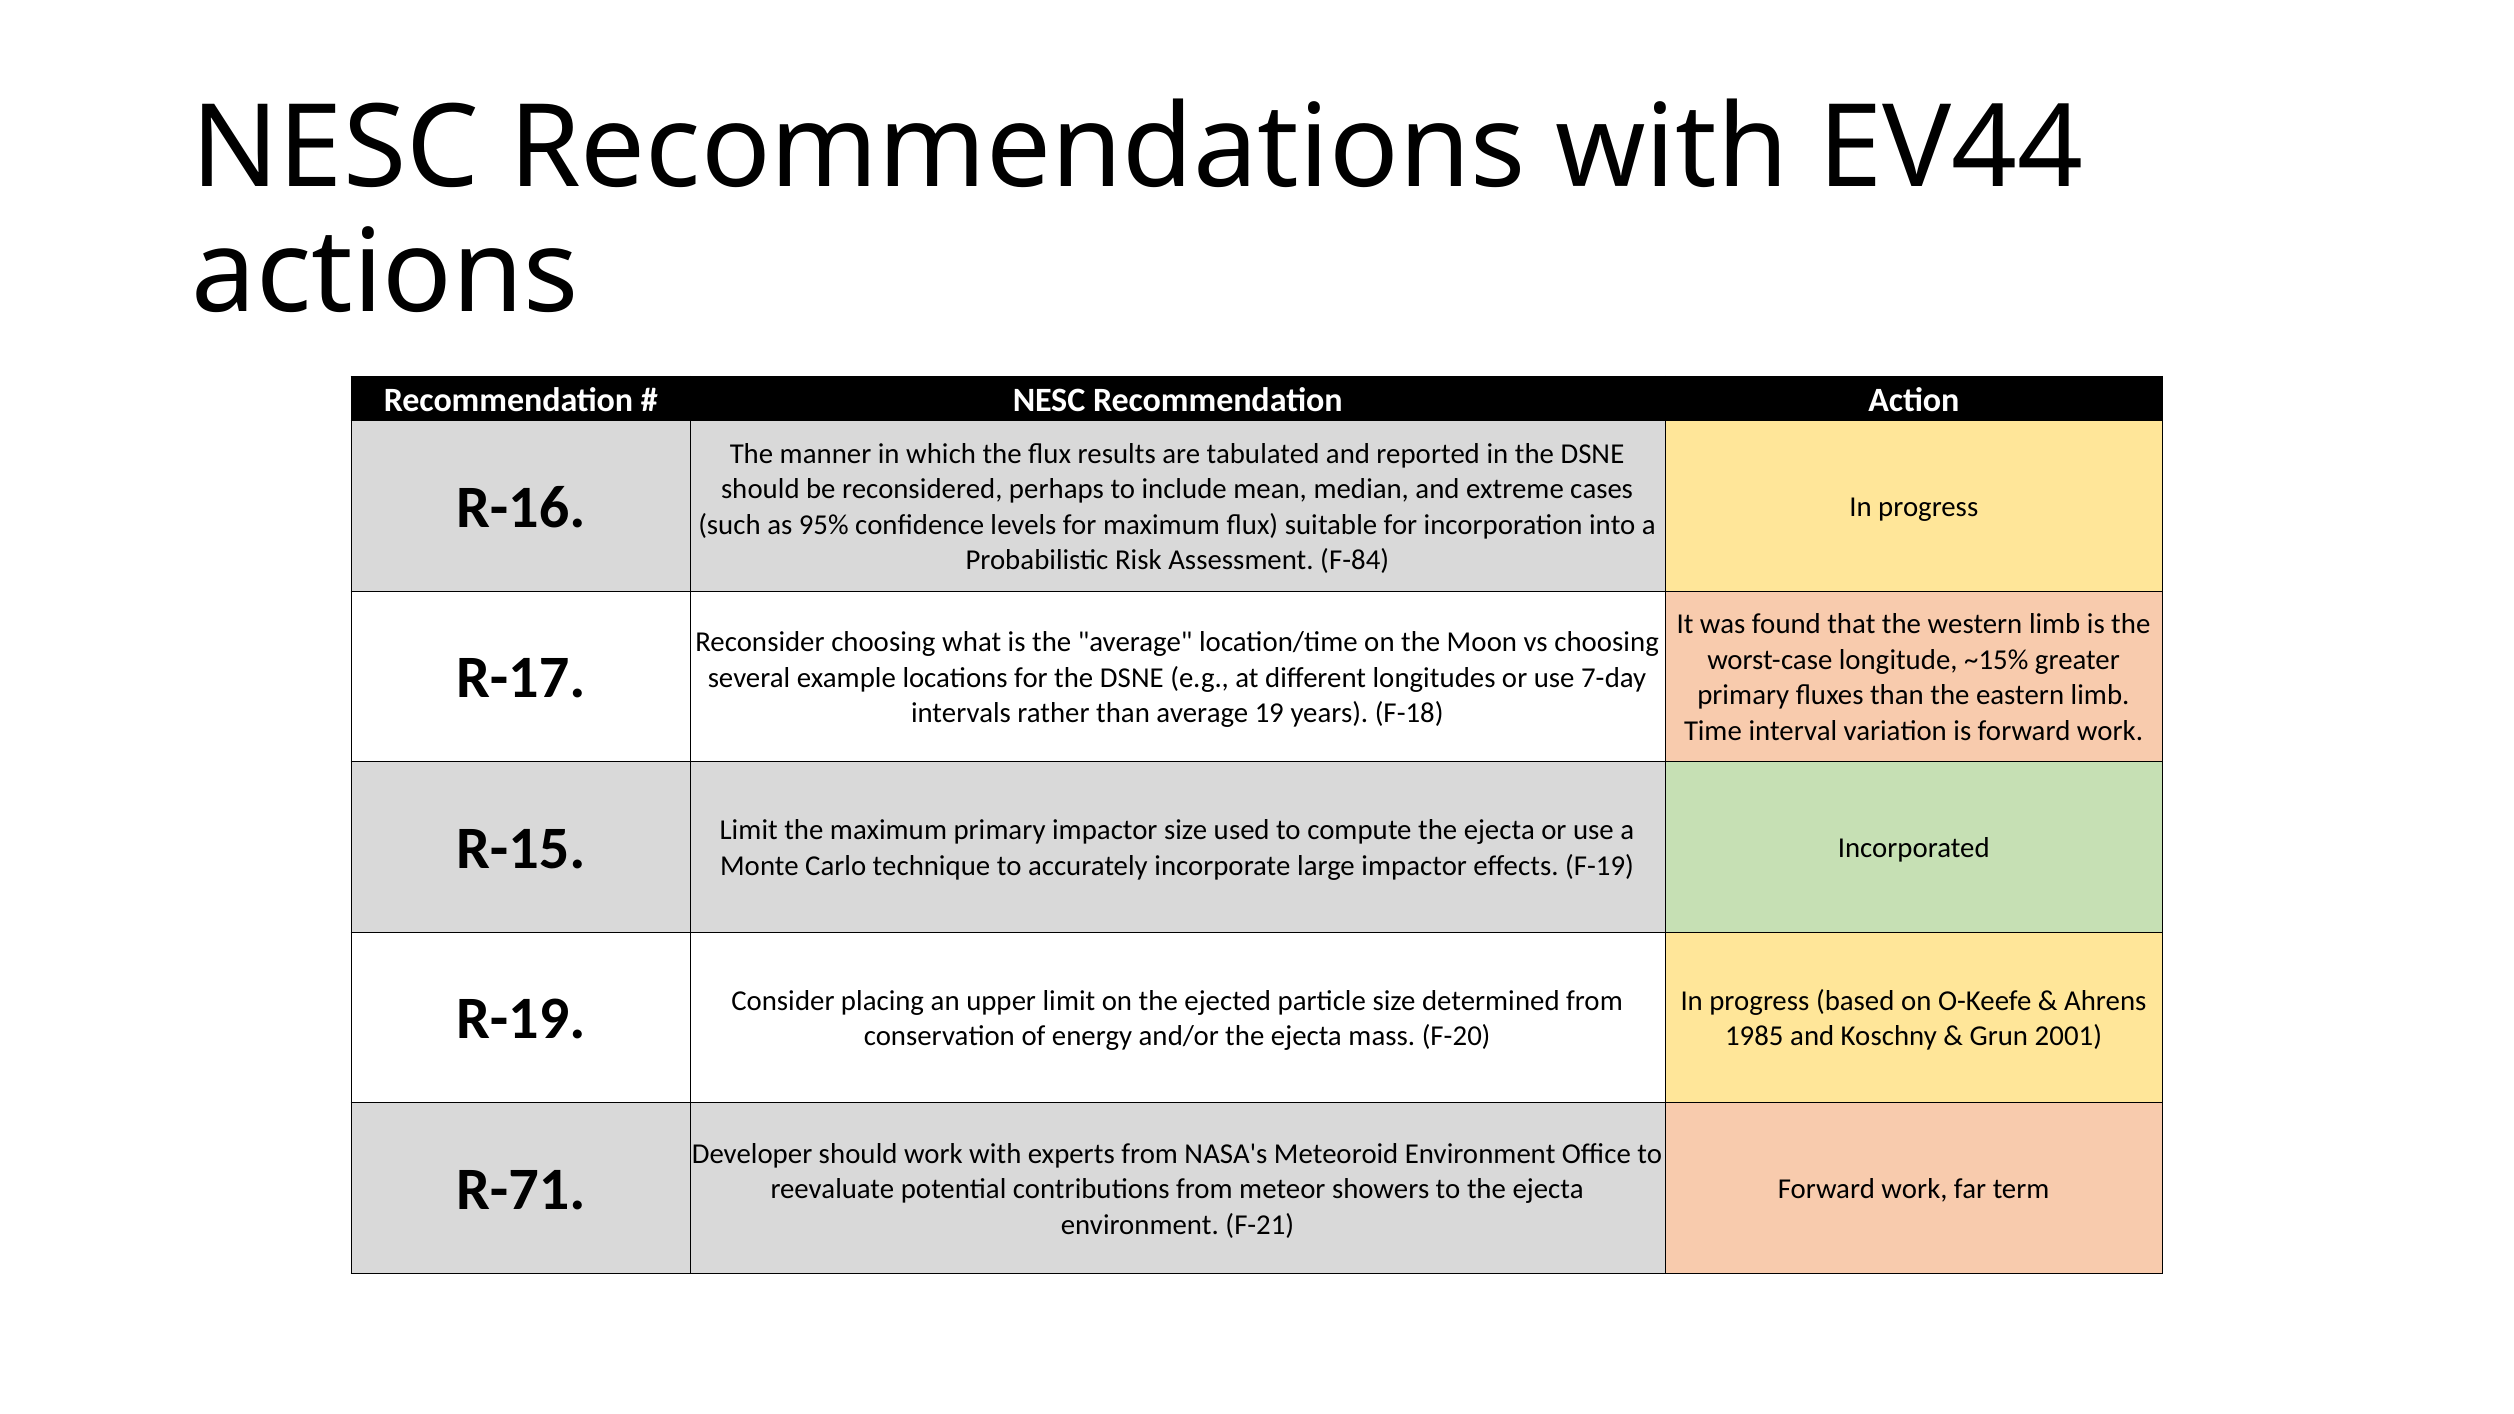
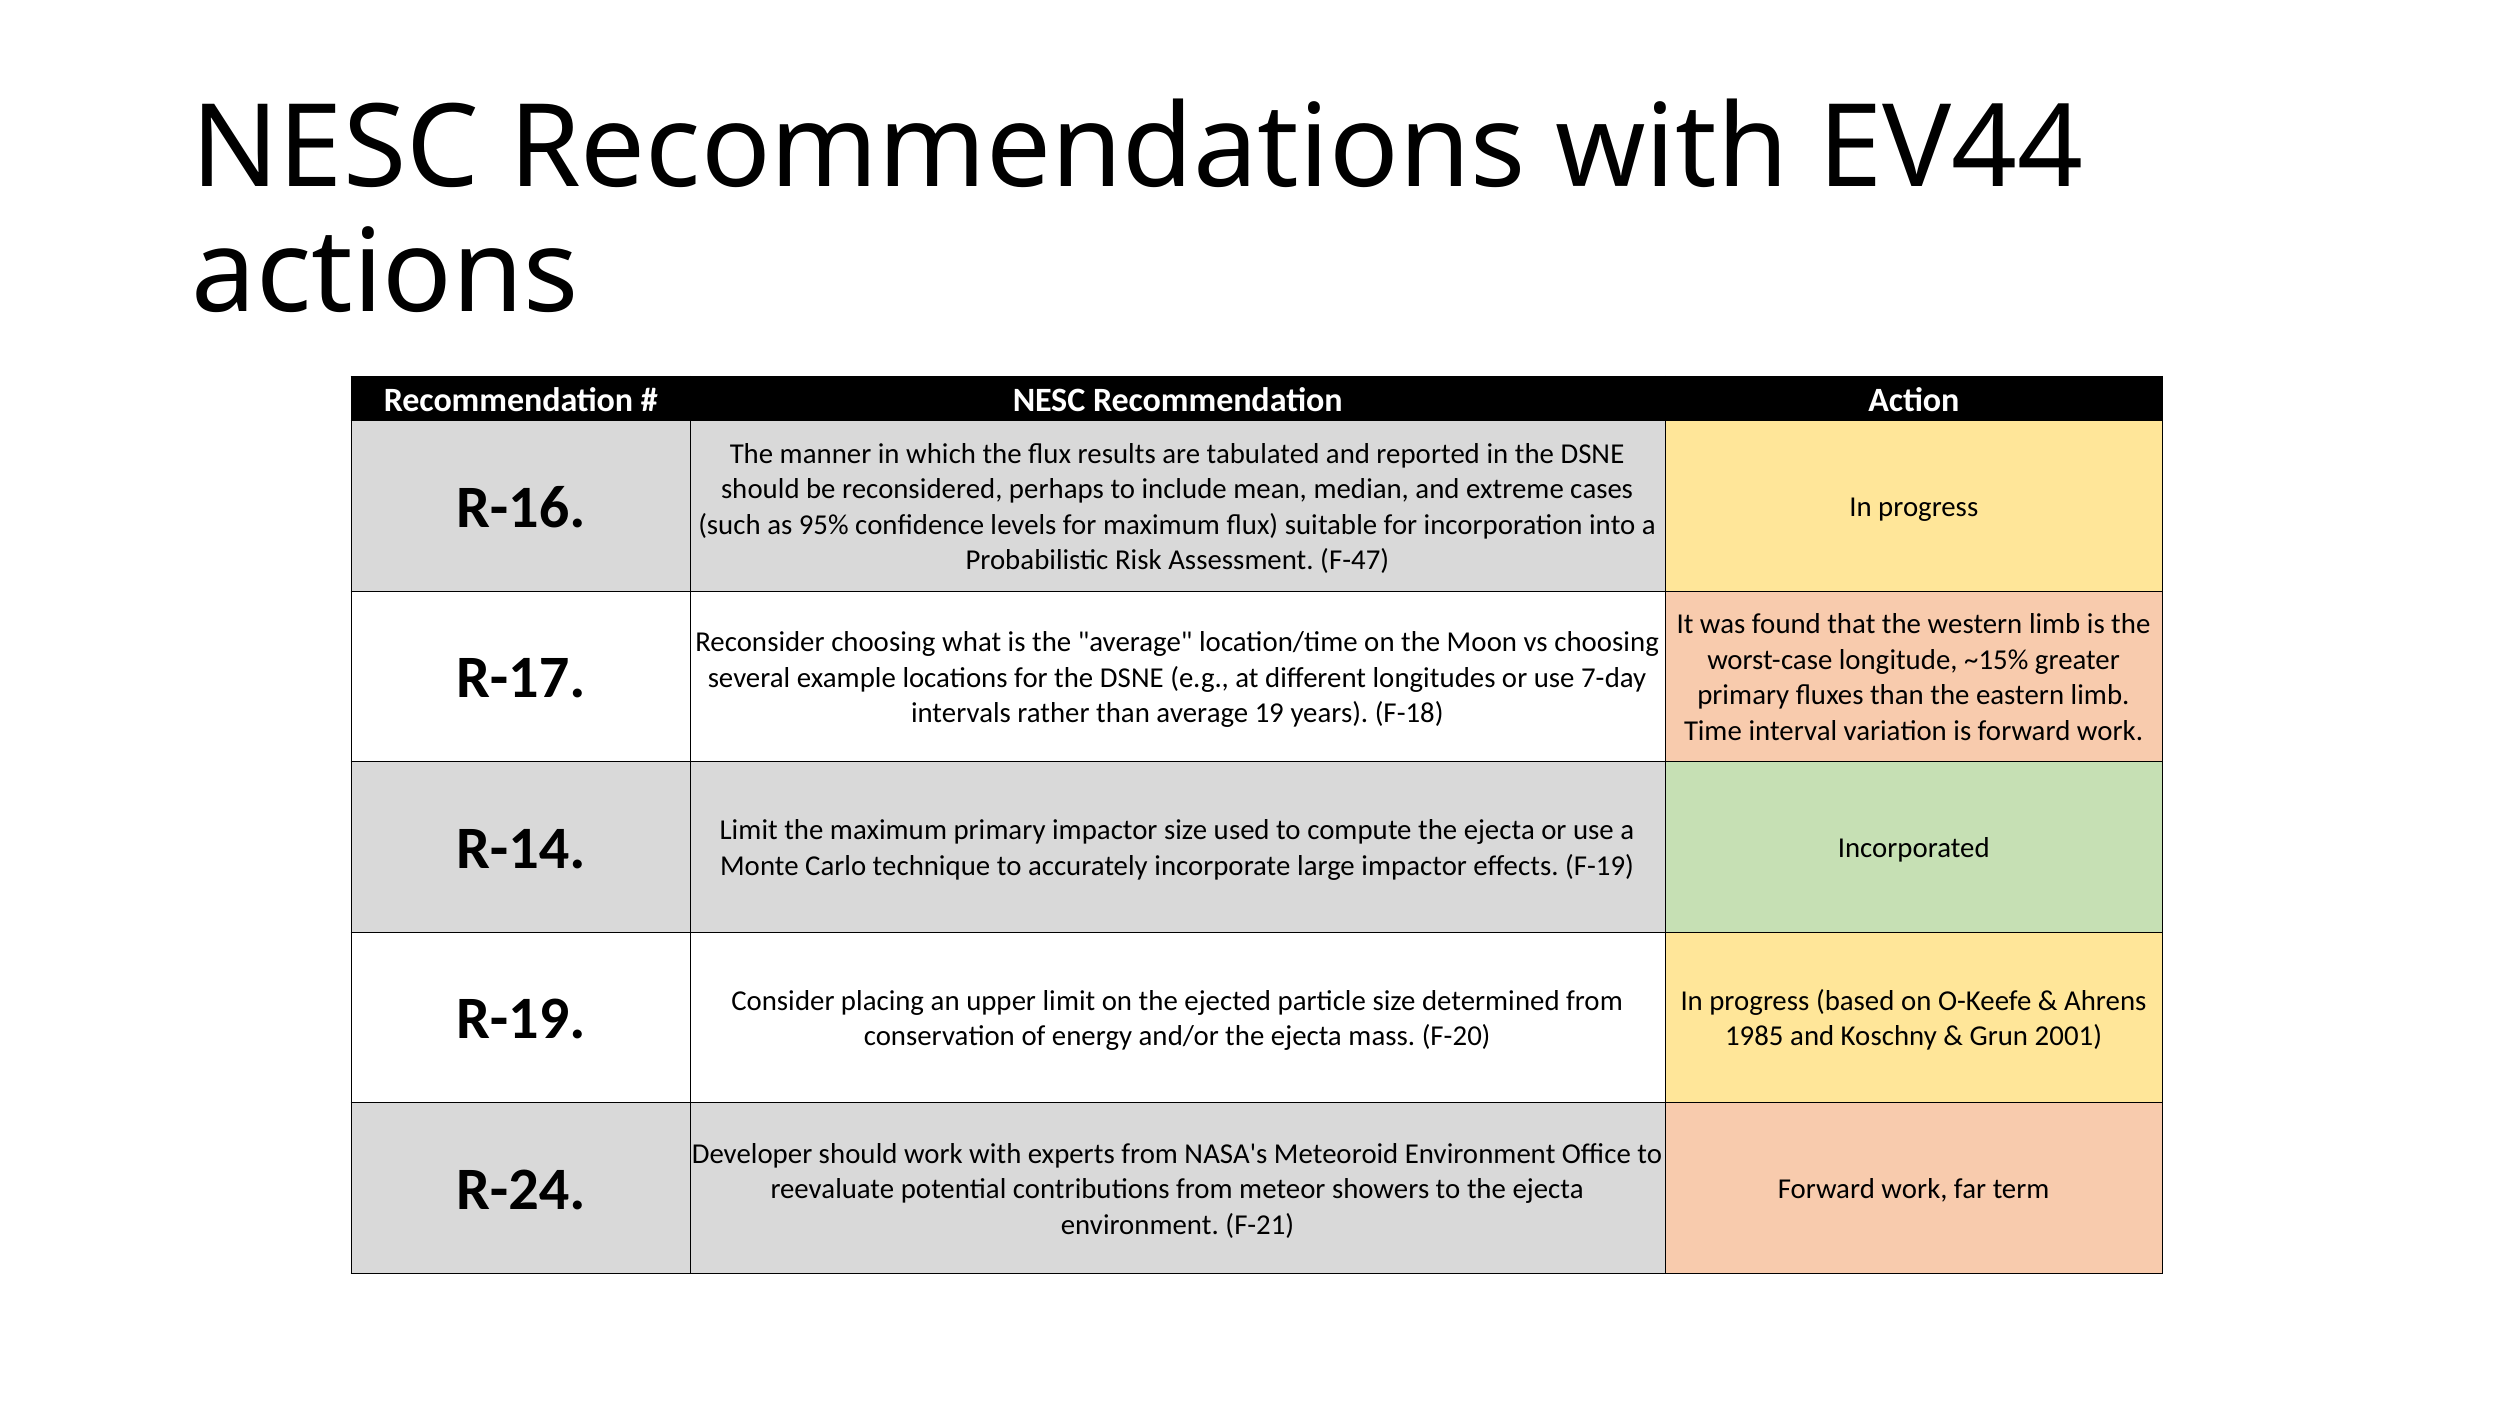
F-84: F-84 -> F-47 (1355, 560)
R-15: R-15 -> R-14 (521, 849)
R-71: R-71 -> R-24 (521, 1190)
